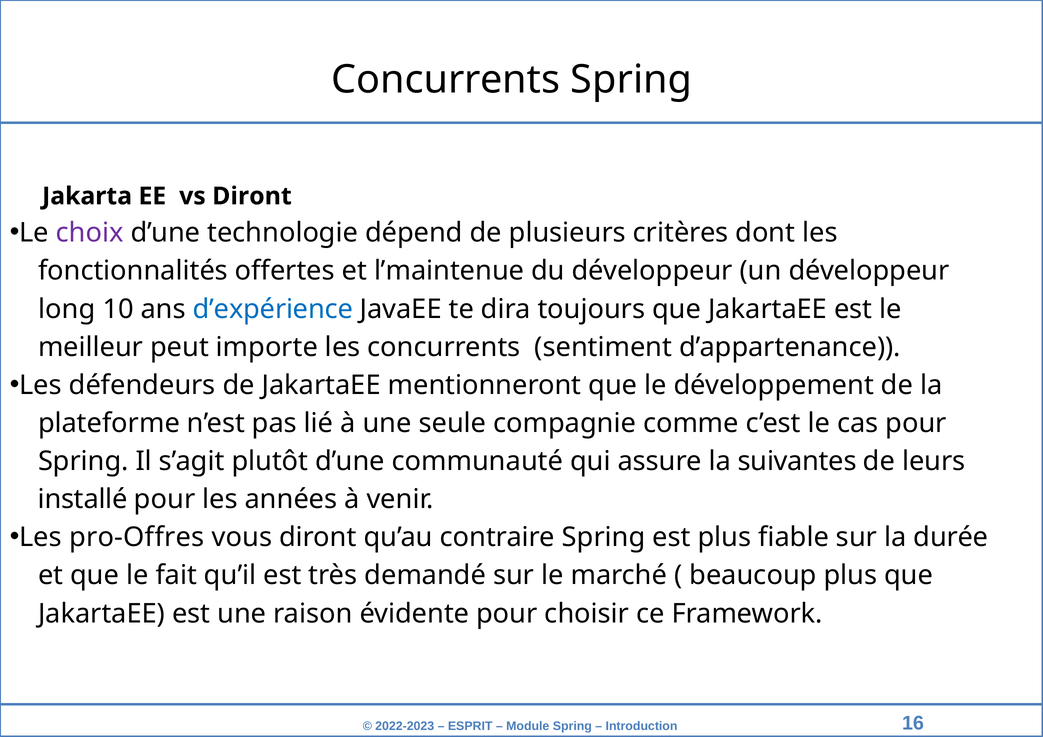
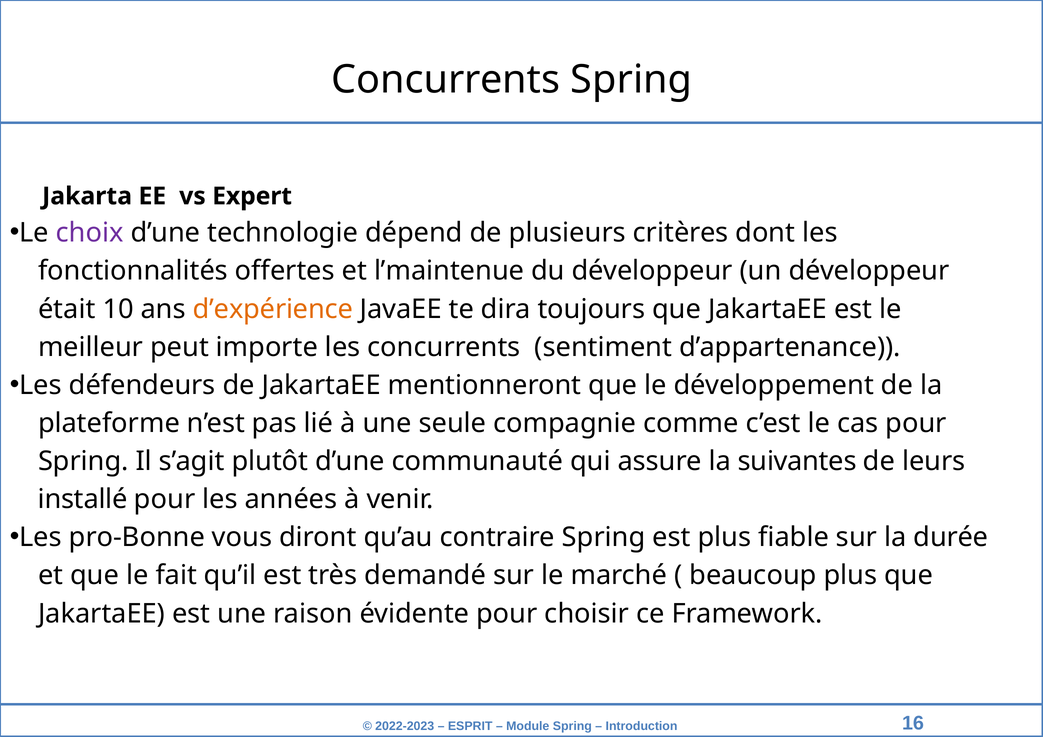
vs Diront: Diront -> Expert (252, 196)
long: long -> était (67, 309)
d’expérience colour: blue -> orange (273, 309)
pro-Offres: pro-Offres -> pro-Bonne (137, 538)
